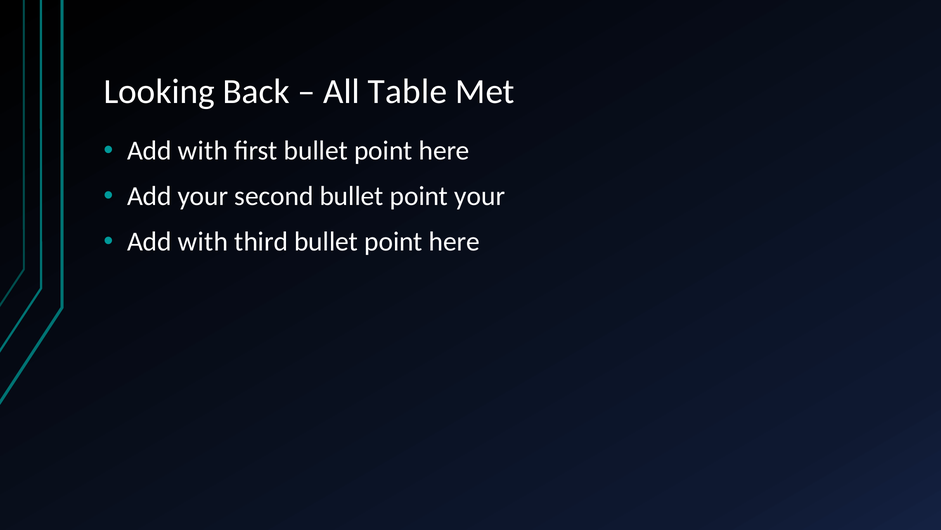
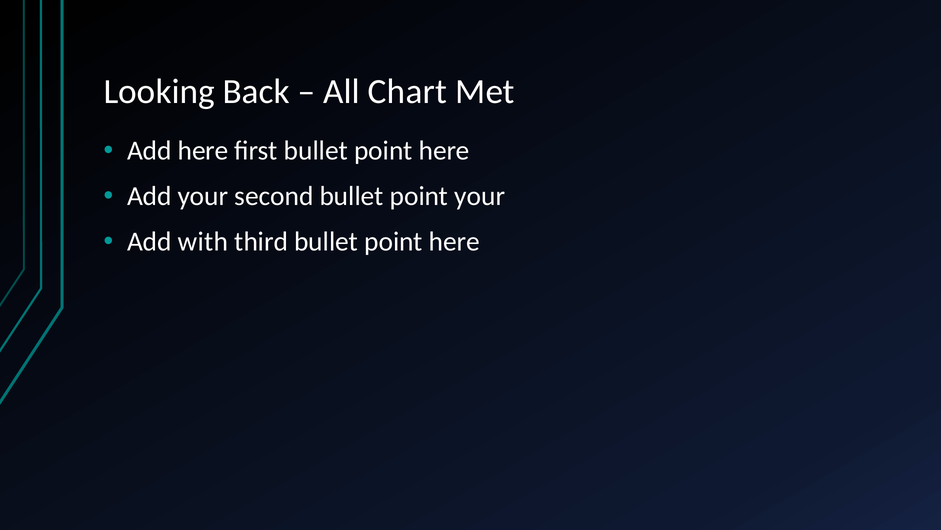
Table: Table -> Chart (407, 92)
with: with -> here (203, 151)
